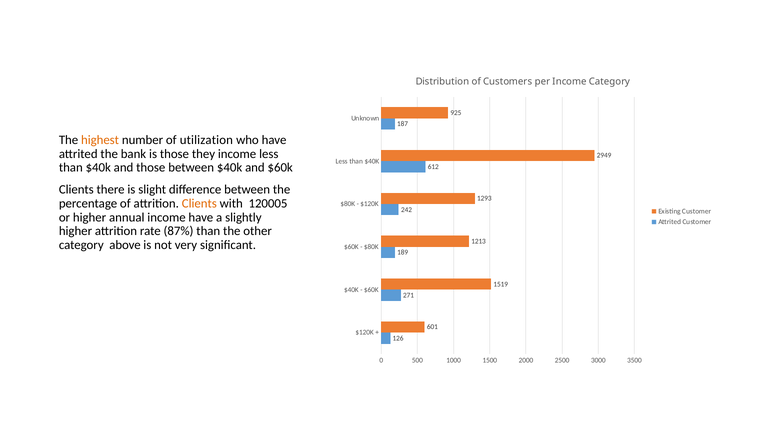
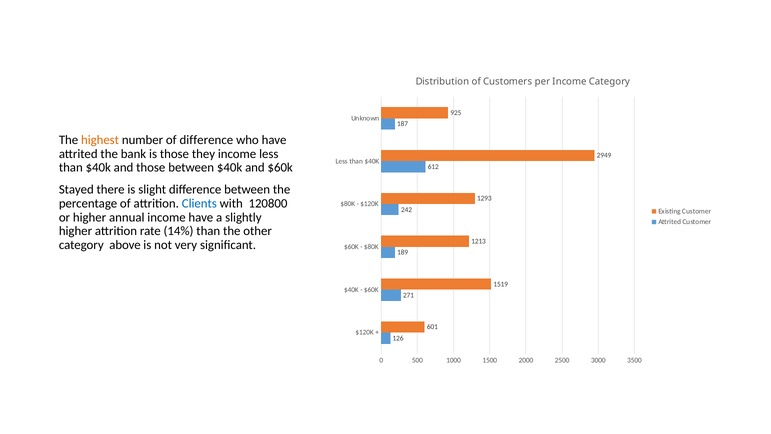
of utilization: utilization -> difference (206, 140)
Clients: Clients -> Stayed (76, 189)
Clients colour: orange -> blue (199, 203)
120005: 120005 -> 120800 (268, 203)
87%: 87% -> 14% (179, 231)
